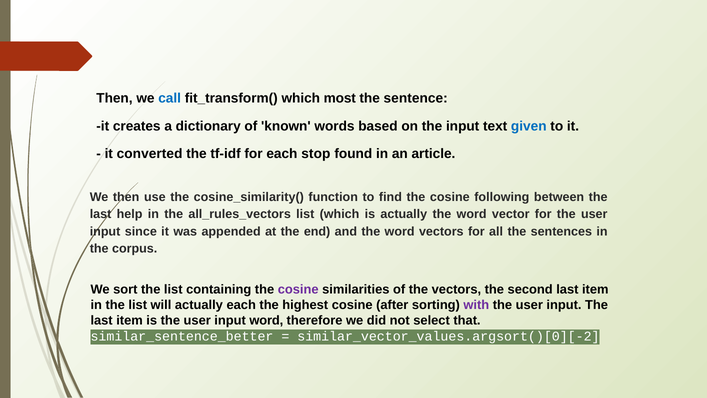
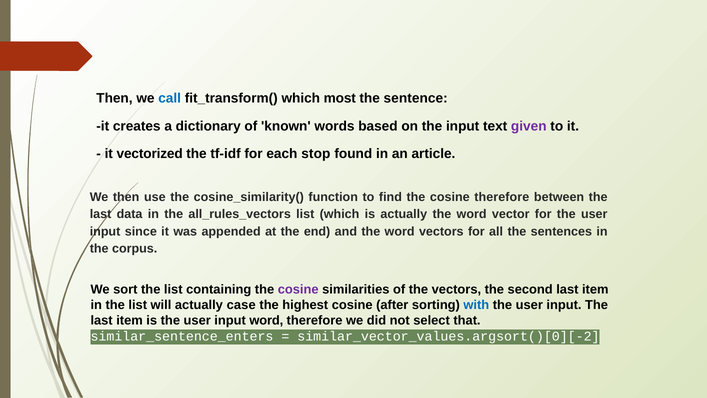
given colour: blue -> purple (529, 126)
converted: converted -> vectorized (150, 154)
cosine following: following -> therefore (502, 197)
help: help -> data (130, 214)
actually each: each -> case (241, 305)
with colour: purple -> blue (476, 305)
similar_sentence_better: similar_sentence_better -> similar_sentence_enters (182, 336)
